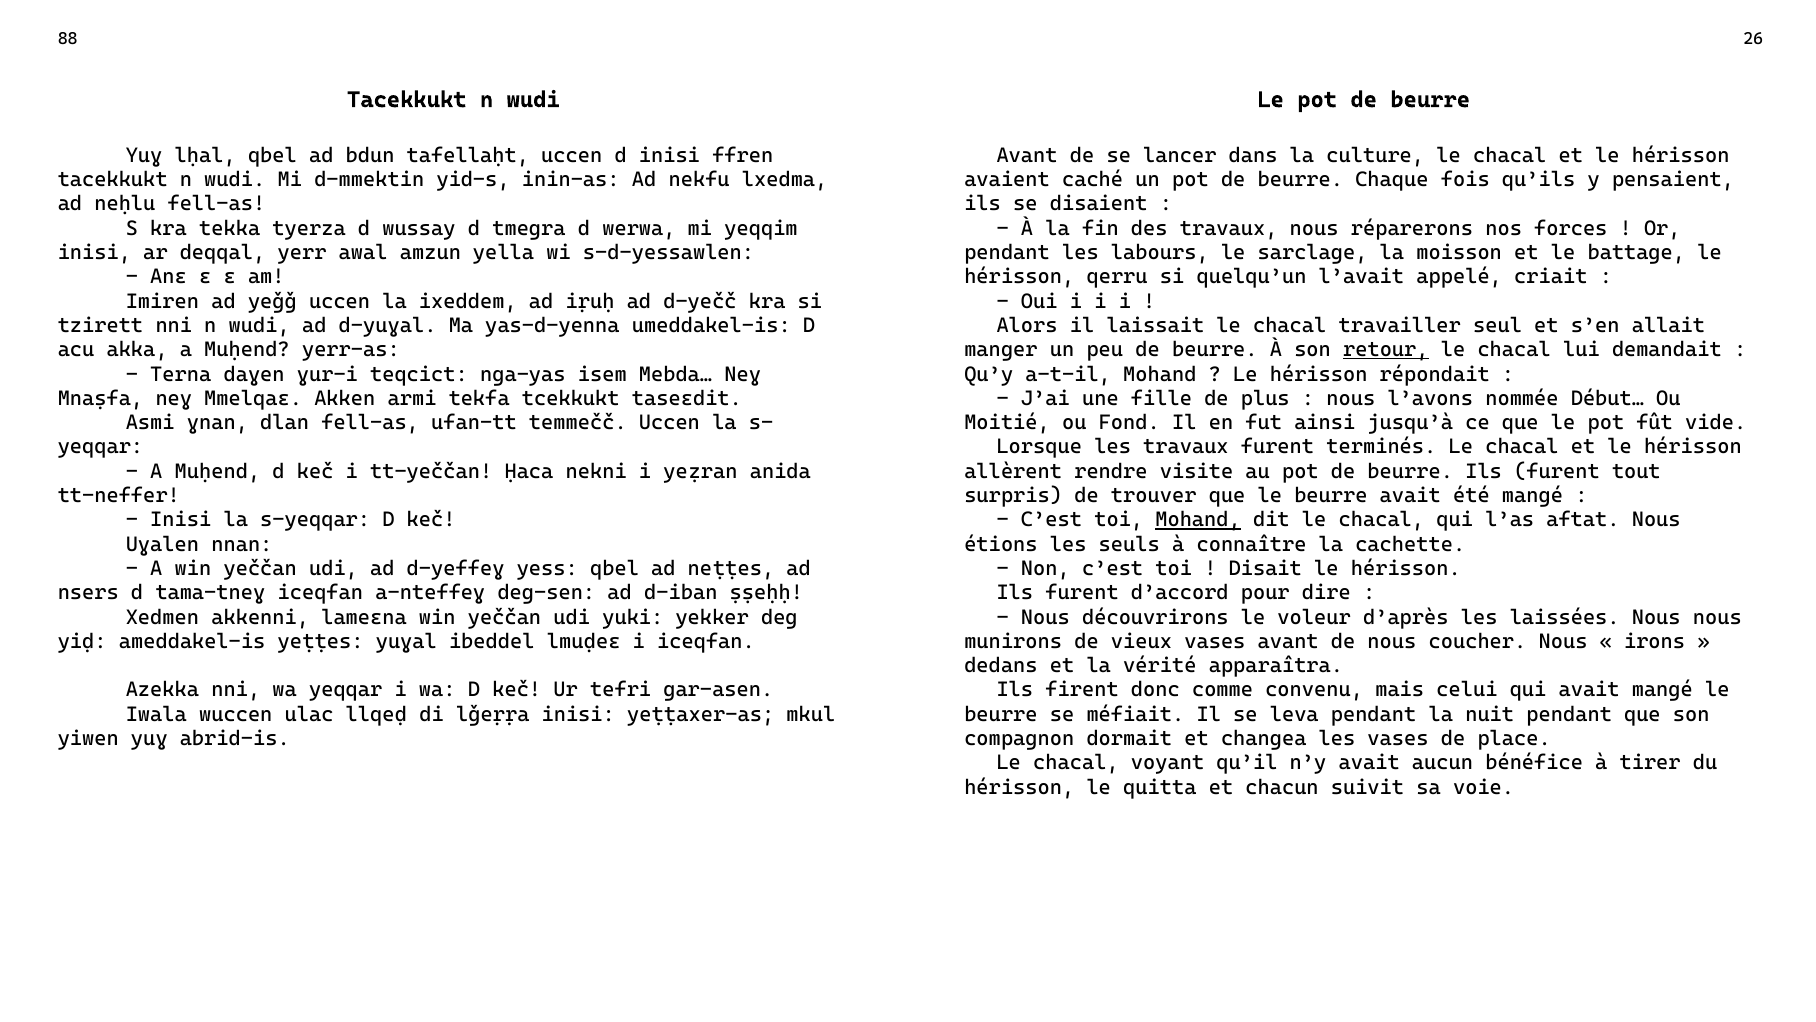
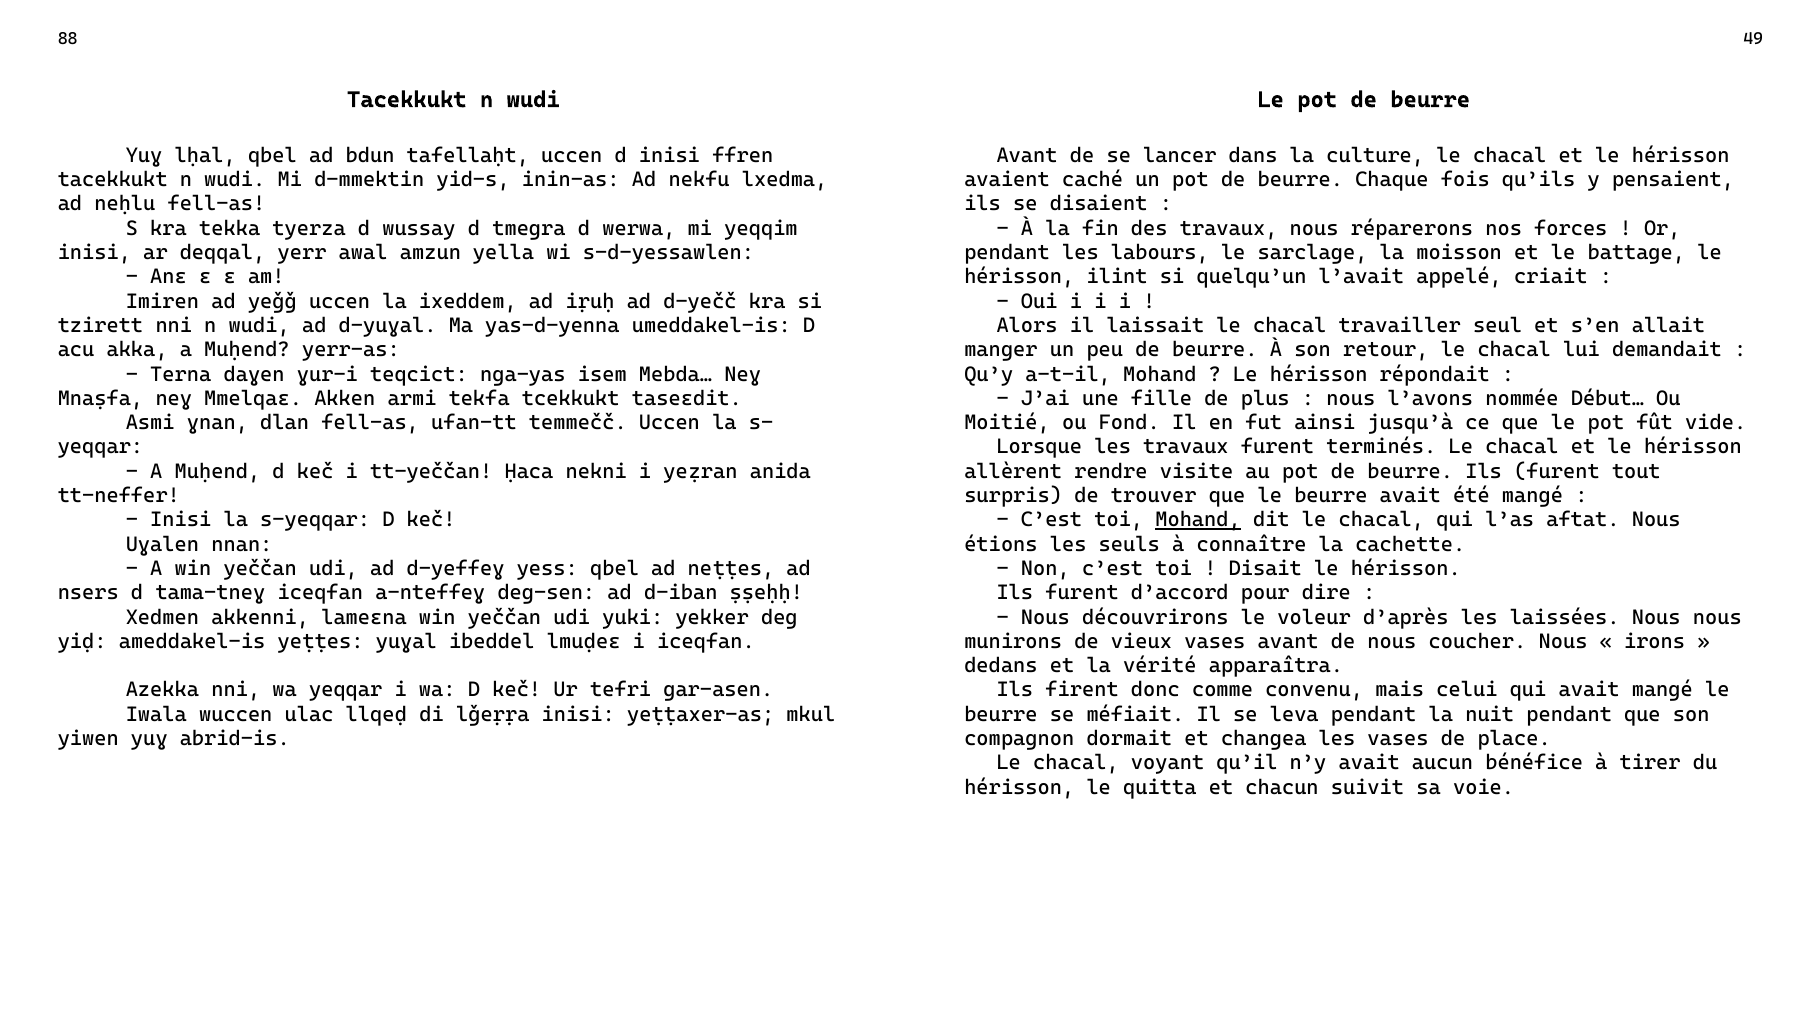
26: 26 -> 49 (1753, 39)
qerru: qerru -> ilint (1117, 277)
retour underline: present -> none (1386, 350)
